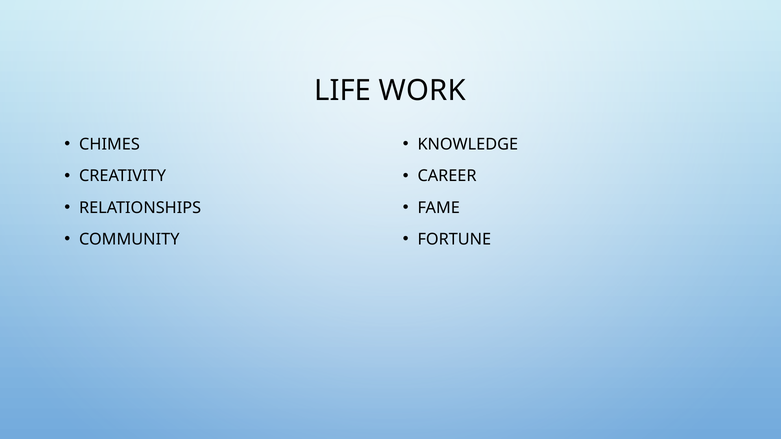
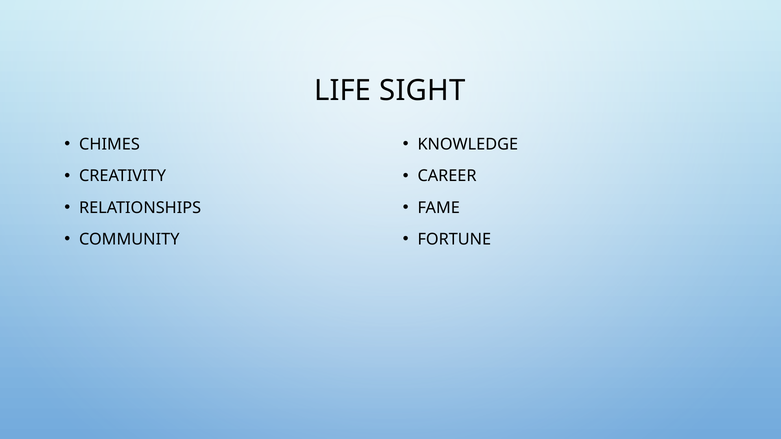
WORK: WORK -> SIGHT (422, 91)
